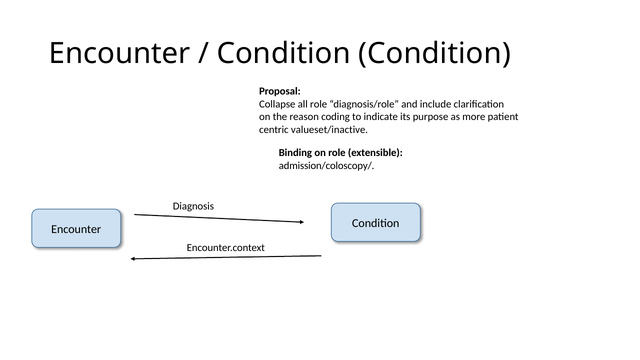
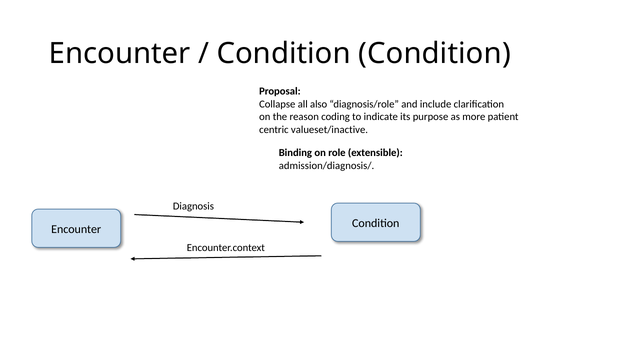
all role: role -> also (319, 104)
admission/coloscopy/: admission/coloscopy/ -> admission/diagnosis/ (327, 166)
